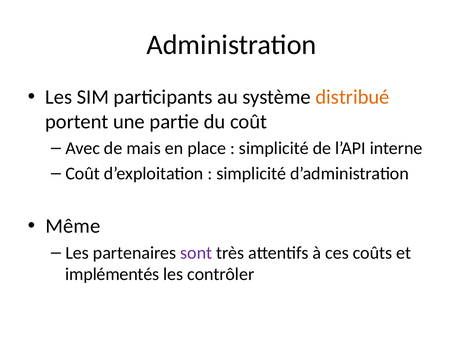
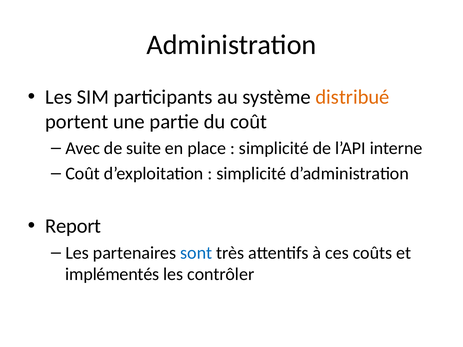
mais: mais -> suite (144, 148)
Même: Même -> Report (73, 226)
sont colour: purple -> blue (196, 253)
